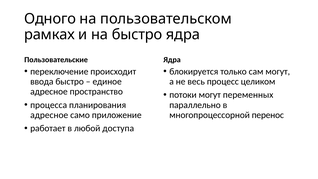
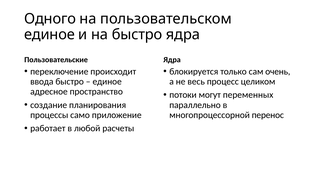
рамках: рамках -> единое (49, 35)
сам могут: могут -> очень (278, 71)
процесса: процесса -> создание (49, 105)
адресное: адресное -> процессы (49, 115)
доступа: доступа -> расчеты (118, 128)
